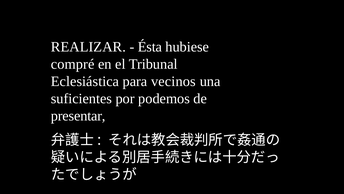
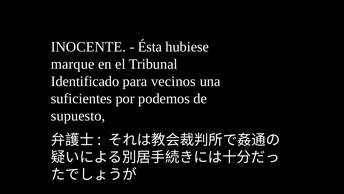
REALIZAR: REALIZAR -> INOCENTE (88, 47)
compré: compré -> marque (73, 64)
Eclesiástica: Eclesiástica -> Identificado (85, 81)
presentar: presentar -> supuesto (78, 116)
